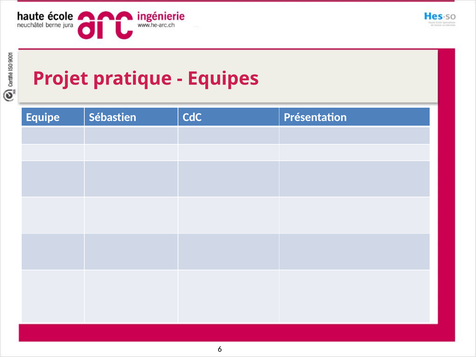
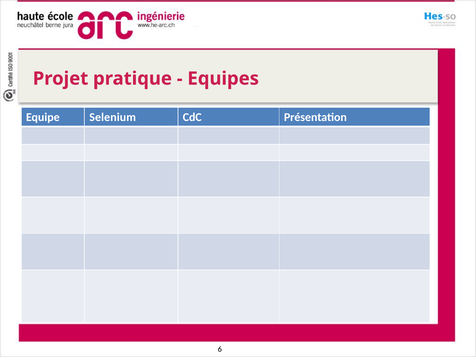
Sébastien: Sébastien -> Selenium (113, 117)
